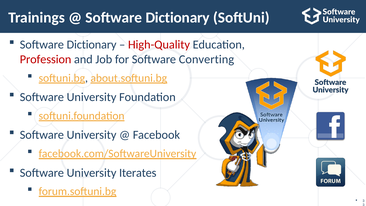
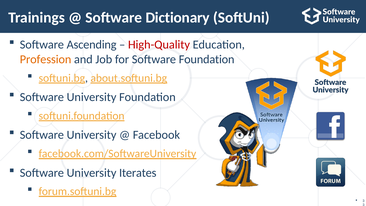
Dictionary: Dictionary -> Ascending (92, 45)
Profession colour: red -> orange (46, 59)
Software Converting: Converting -> Foundation (207, 59)
